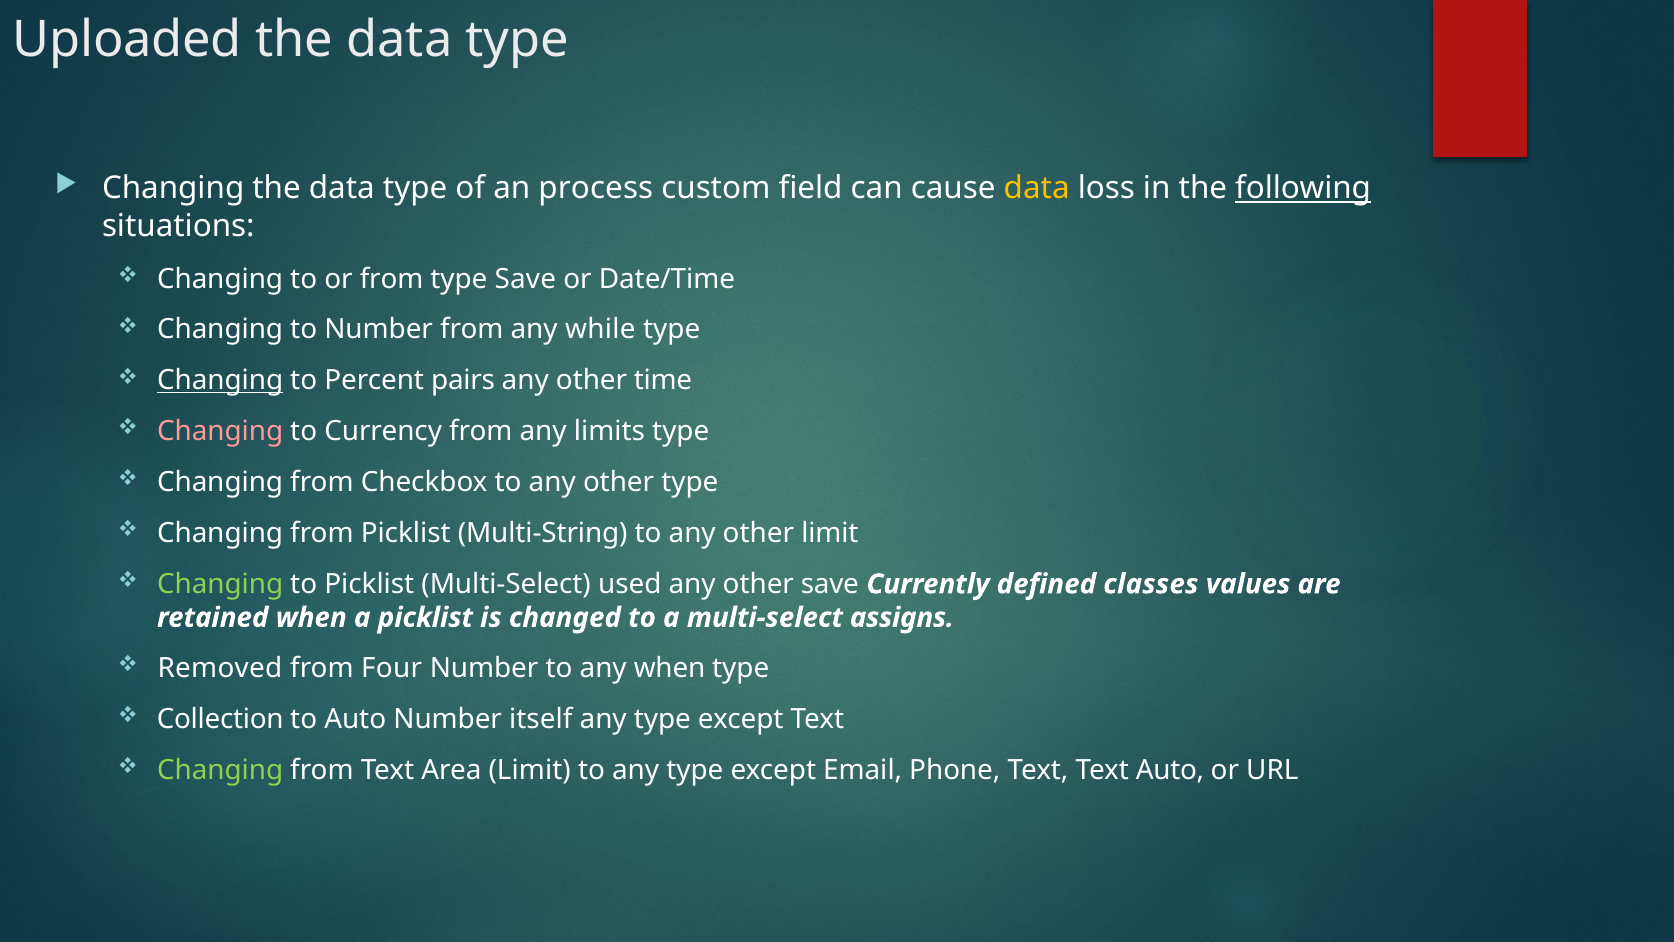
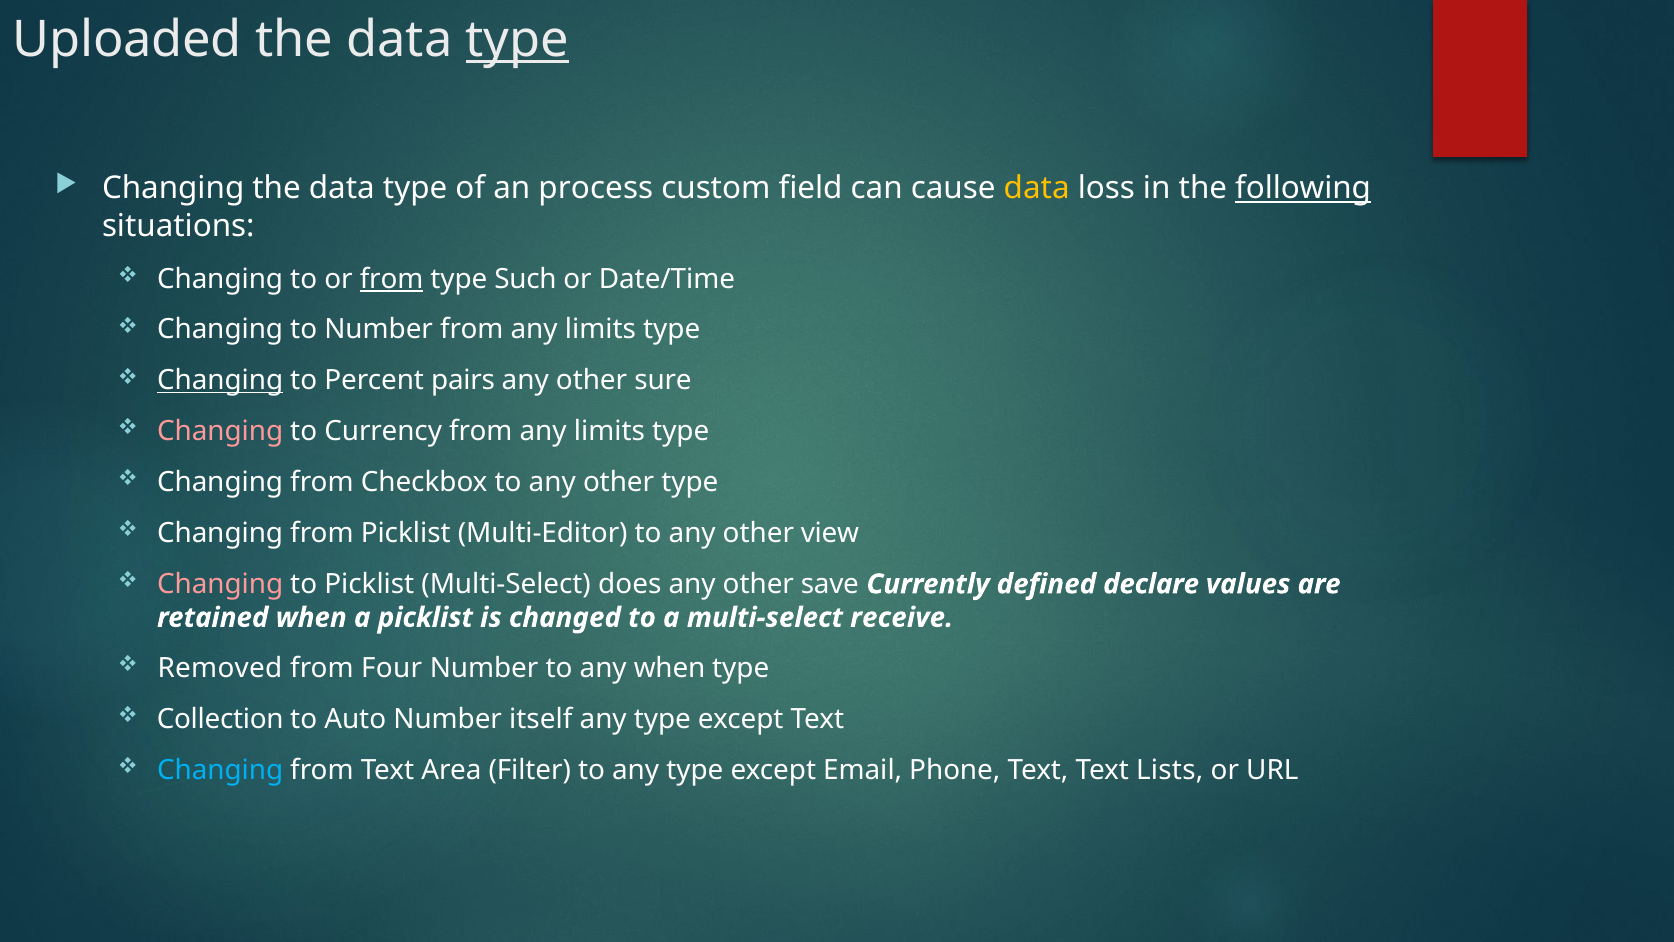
type underline: none -> present (517, 40)
from underline: none -> present (392, 279)
type Save: Save -> Such (526, 279)
Number from any while: while -> limits (600, 330)
time: time -> sure (663, 380)
Multi-String: Multi-String -> Multi-Editor (543, 533)
other limit: limit -> view (830, 533)
Changing colour: light green -> pink (220, 584)
used: used -> does (630, 584)
classes: classes -> declare (1151, 584)
assigns: assigns -> receive (902, 617)
Changing colour: light green -> light blue (220, 770)
Area Limit: Limit -> Filter (530, 770)
Text Auto: Auto -> Lists (1170, 770)
